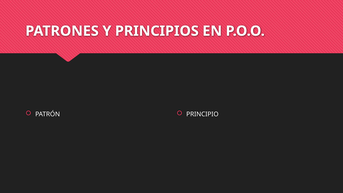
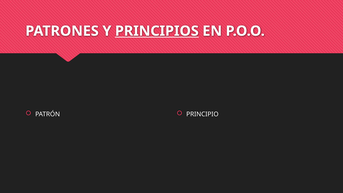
PRINCIPIOS underline: none -> present (157, 31)
